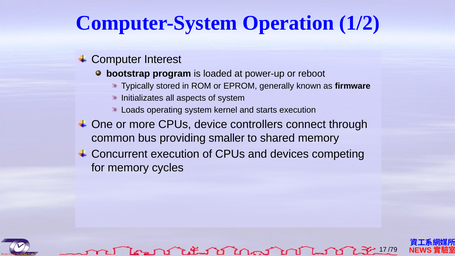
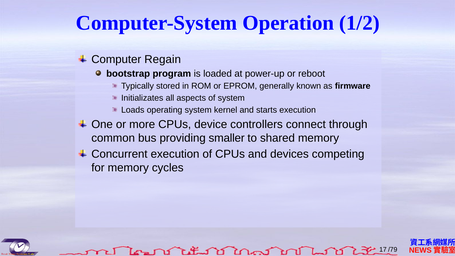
Interest: Interest -> Regain (163, 59)
